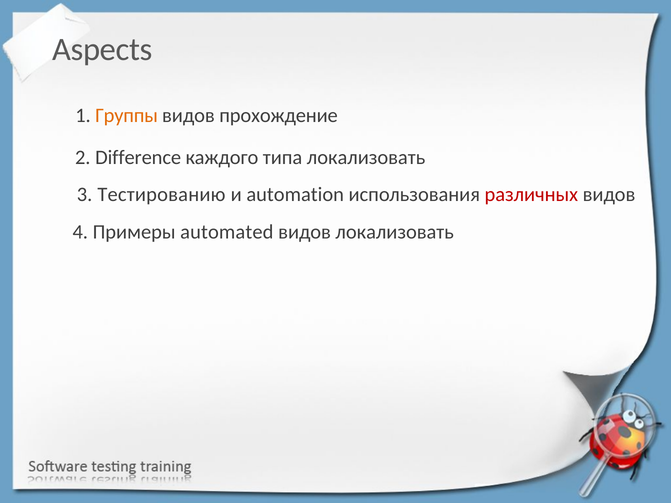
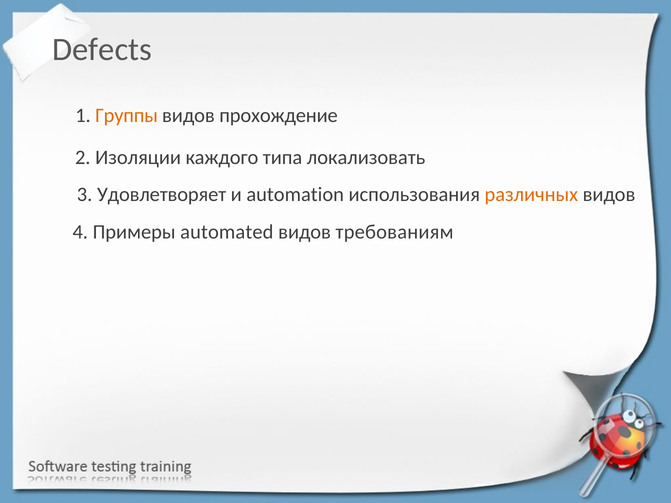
Aspects: Aspects -> Defects (102, 50)
Difference: Difference -> Изоляции (138, 158)
Тестированию: Тестированию -> Удовлетворяет (162, 195)
различных colour: red -> orange (531, 195)
видов локализовать: локализовать -> требованиям (395, 232)
